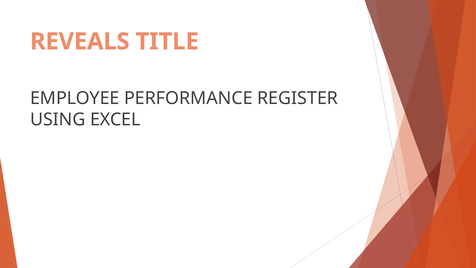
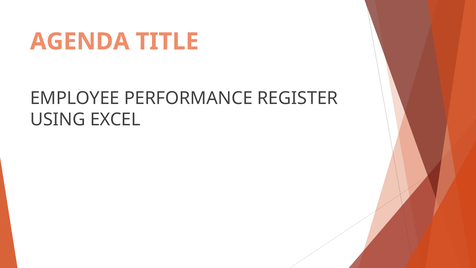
REVEALS: REVEALS -> AGENDA (80, 42)
